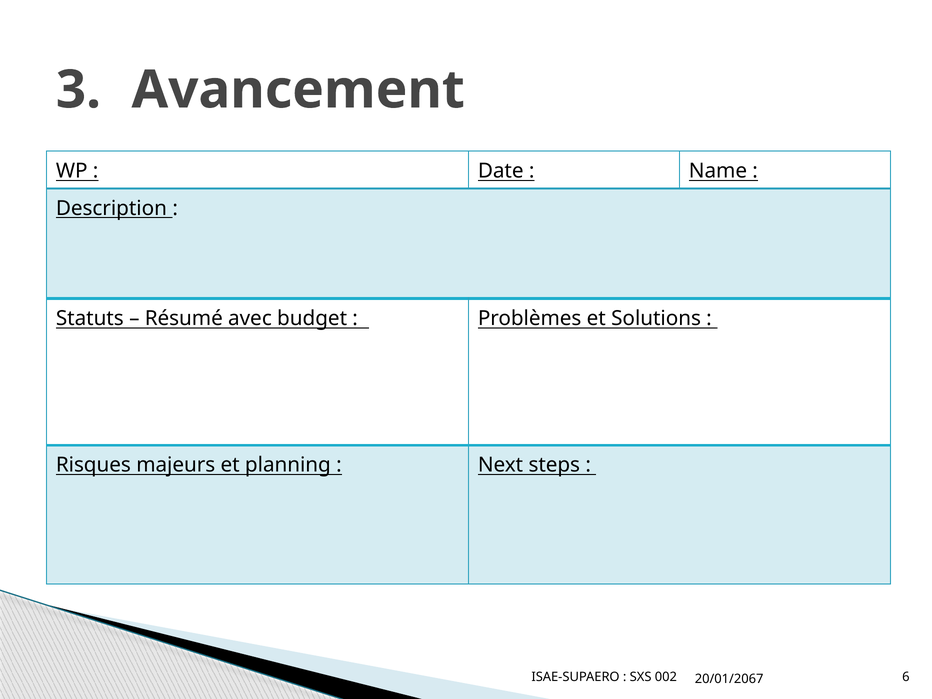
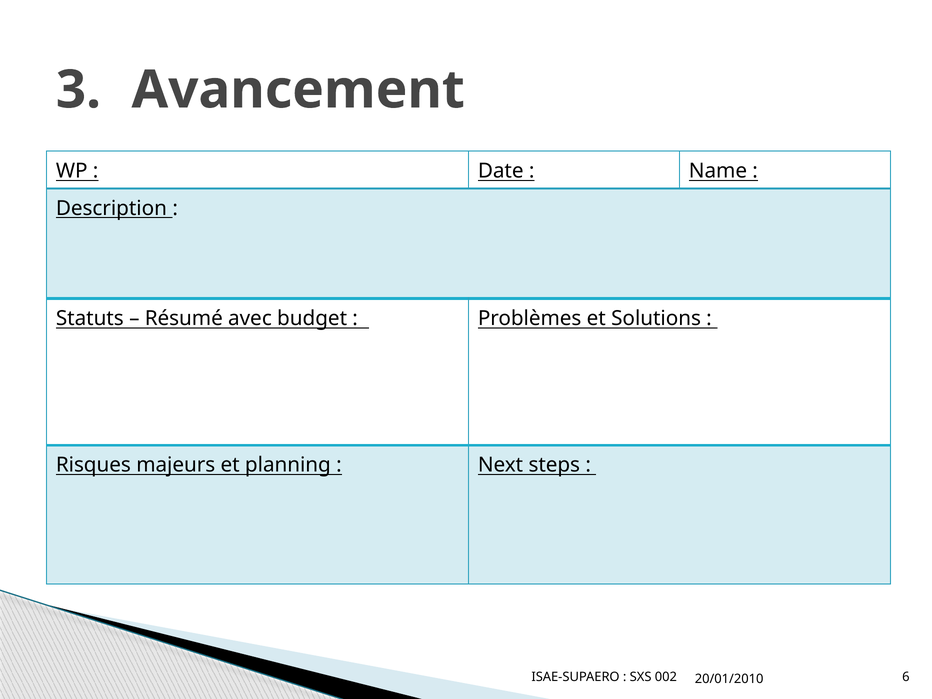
20/01/2067: 20/01/2067 -> 20/01/2010 (729, 679)
